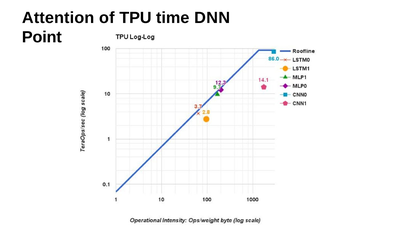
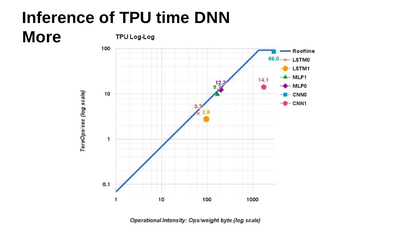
Attention: Attention -> Inference (58, 18)
Point: Point -> More (42, 37)
